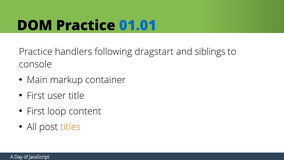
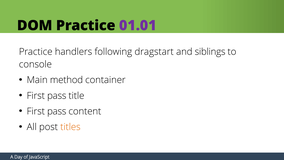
01.01 colour: blue -> purple (138, 25)
markup: markup -> method (66, 80)
user: user -> pass (57, 96)
loop: loop -> pass (57, 111)
